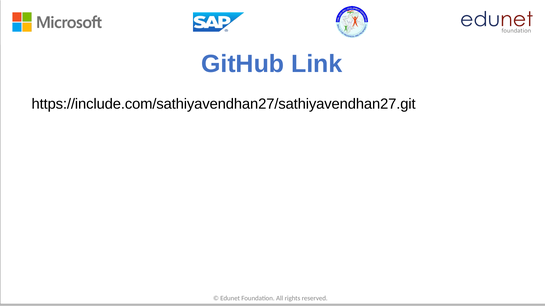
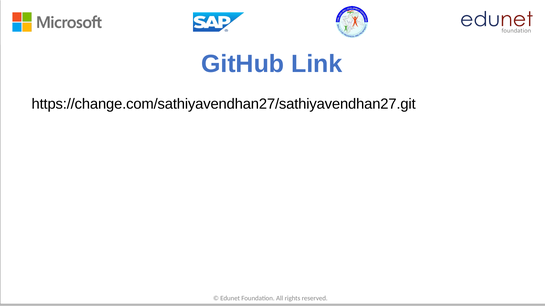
https://include.com/sathiyavendhan27/sathiyavendhan27.git: https://include.com/sathiyavendhan27/sathiyavendhan27.git -> https://change.com/sathiyavendhan27/sathiyavendhan27.git (224, 104)
